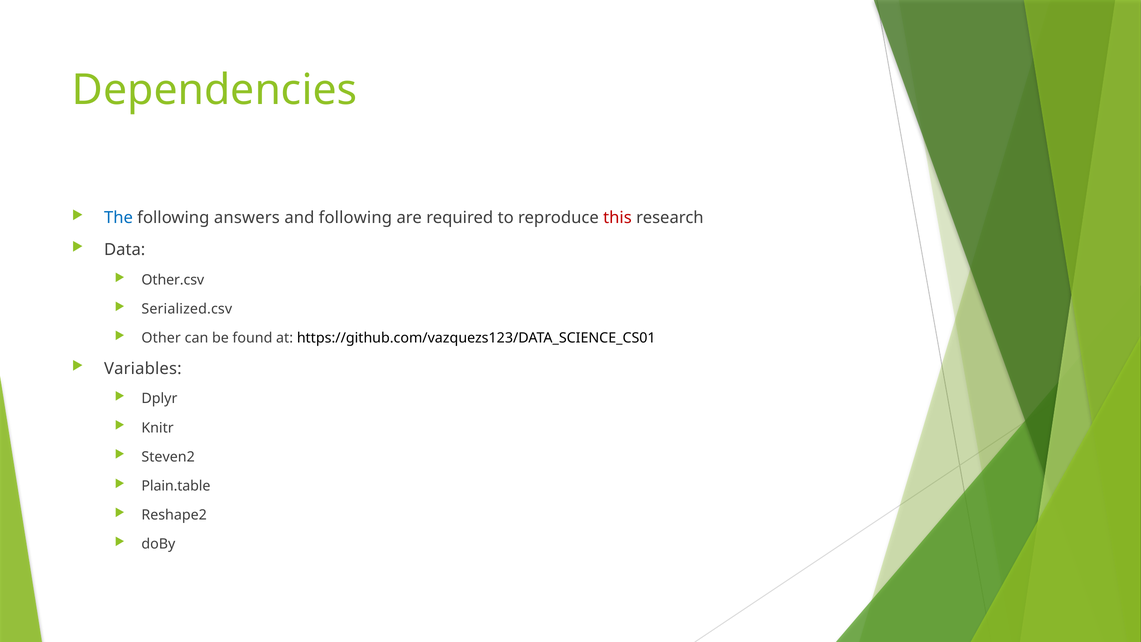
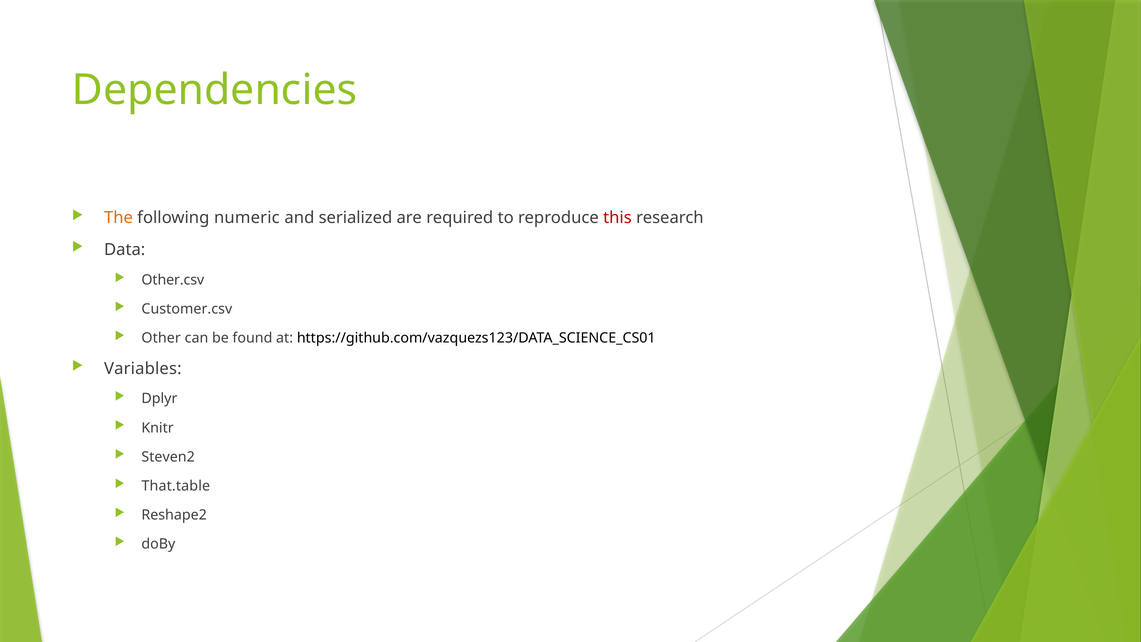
The colour: blue -> orange (118, 218)
answers: answers -> numeric (247, 218)
and following: following -> serialized (355, 218)
Serialized.csv: Serialized.csv -> Customer.csv (187, 309)
Plain.table: Plain.table -> That.table (176, 486)
